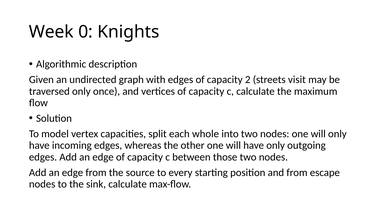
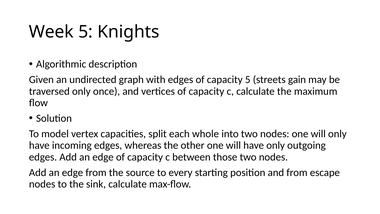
Week 0: 0 -> 5 (86, 32)
capacity 2: 2 -> 5 (248, 80)
visit: visit -> gain (297, 80)
